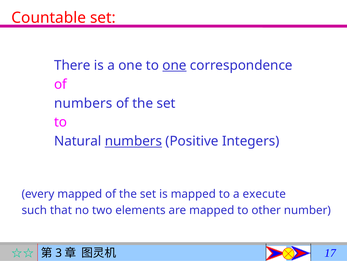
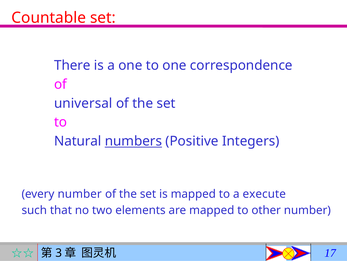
one underline: present -> none (174, 65)
numbers: numbers -> universal (83, 103)
every mapped: mapped -> number (80, 194)
